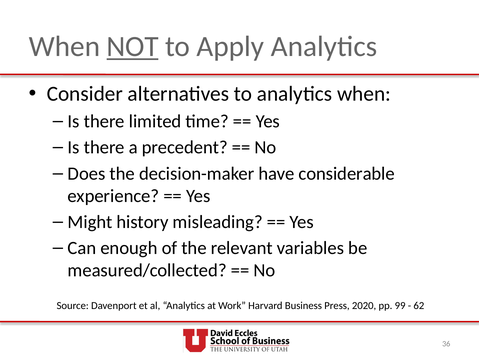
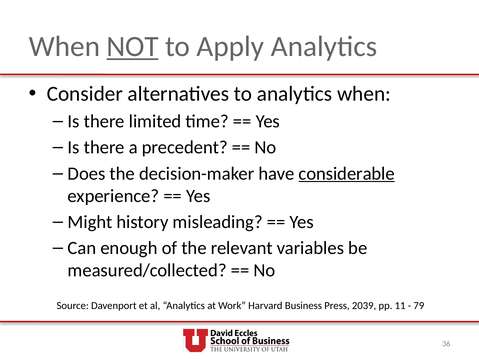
considerable underline: none -> present (347, 173)
2020: 2020 -> 2039 (364, 305)
99: 99 -> 11 (400, 305)
62: 62 -> 79 (419, 305)
